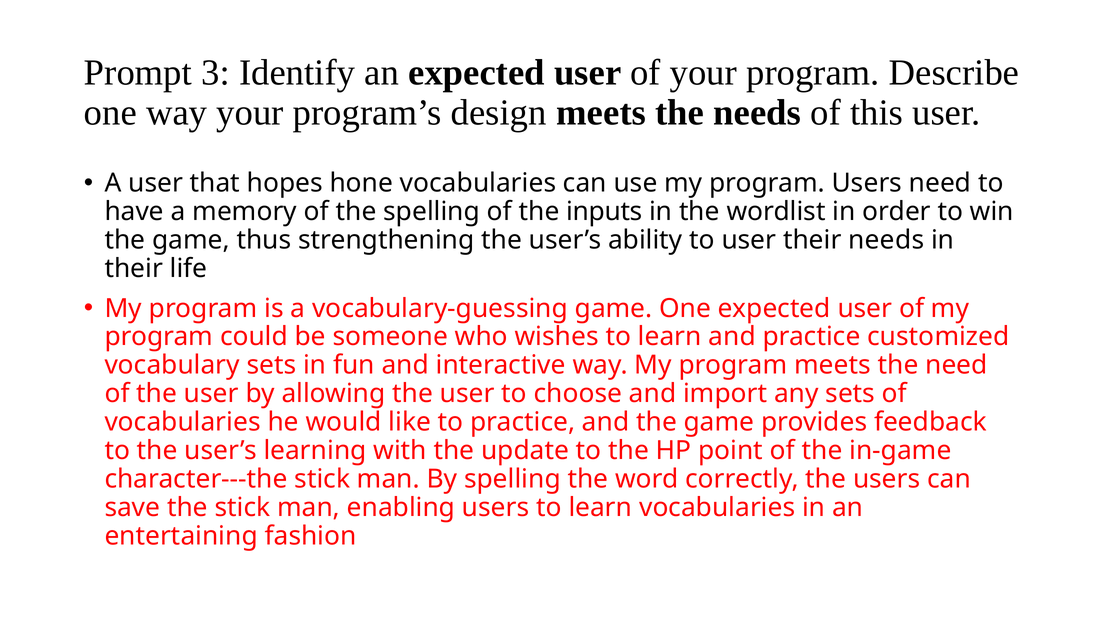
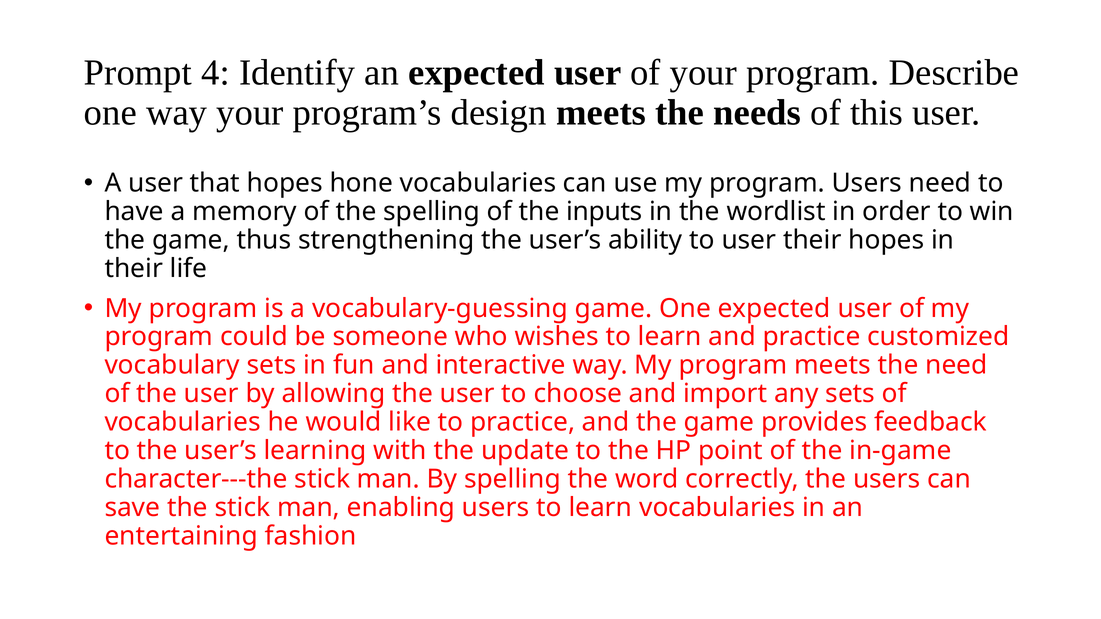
3: 3 -> 4 (215, 73)
their needs: needs -> hopes (886, 240)
